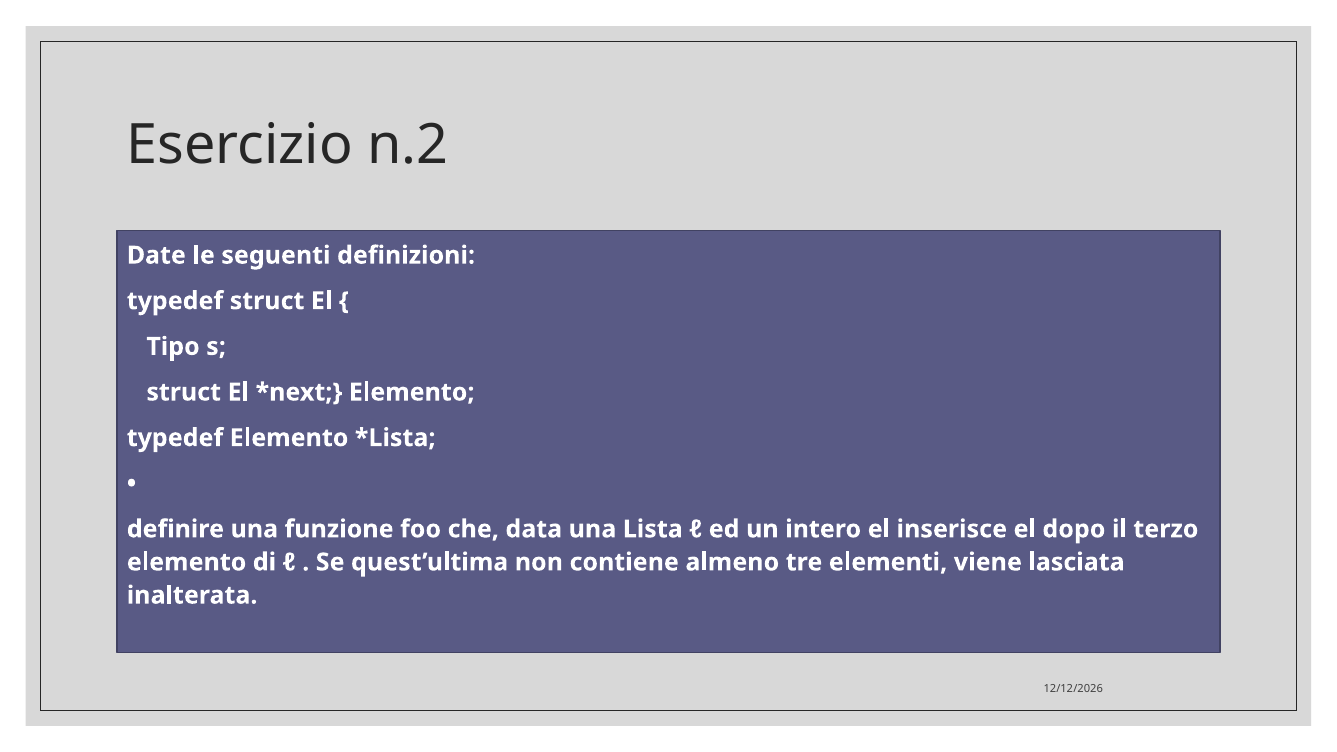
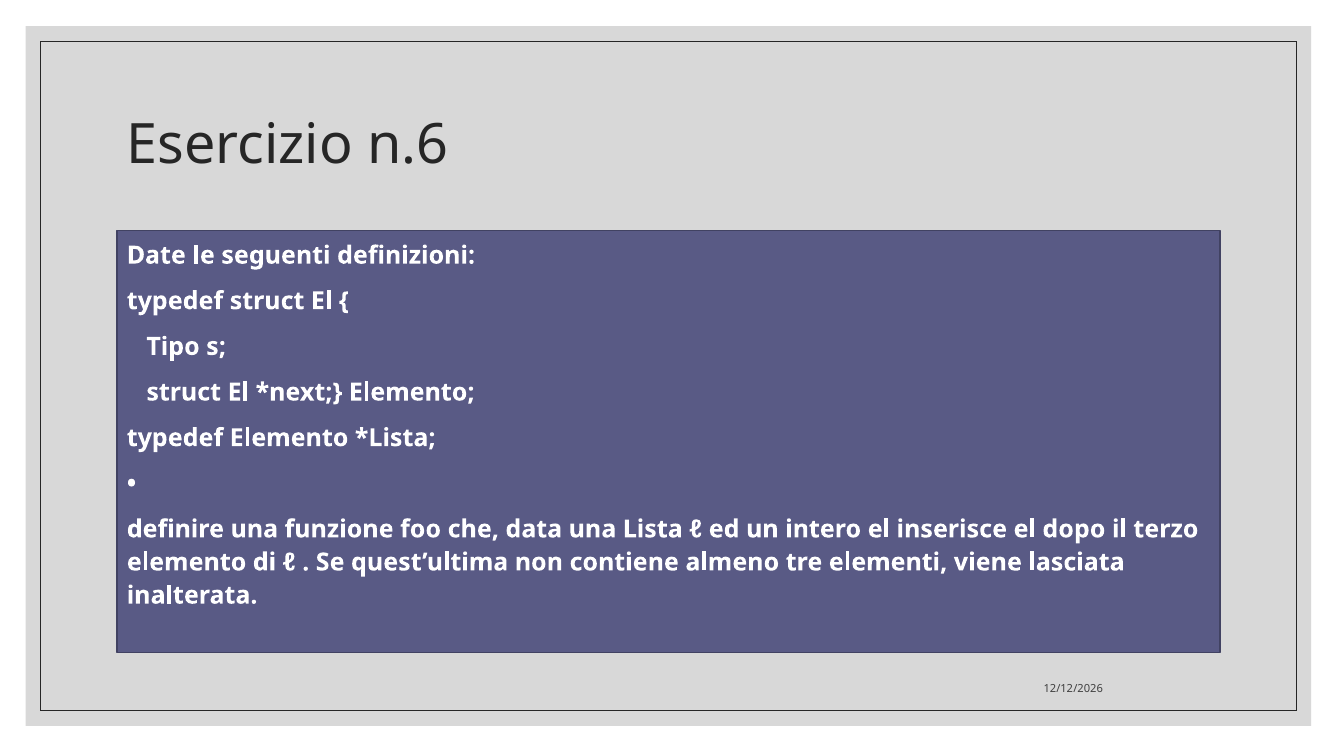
n.2: n.2 -> n.6 (408, 145)
